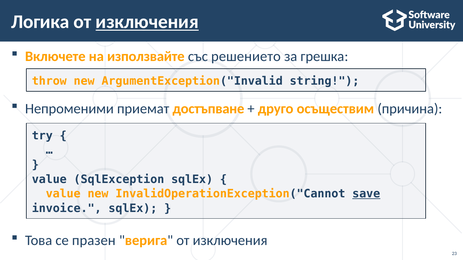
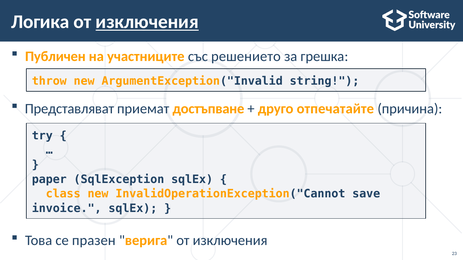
Включете: Включете -> Публичен (55, 56)
използвайте: използвайте -> участниците (146, 56)
Непроменими: Непроменими -> Представляват (69, 109)
осъществим: осъществим -> отпечатайте (335, 109)
value: value -> paper (49, 180)
value: value -> class (63, 194)
save underline: present -> none (366, 194)
